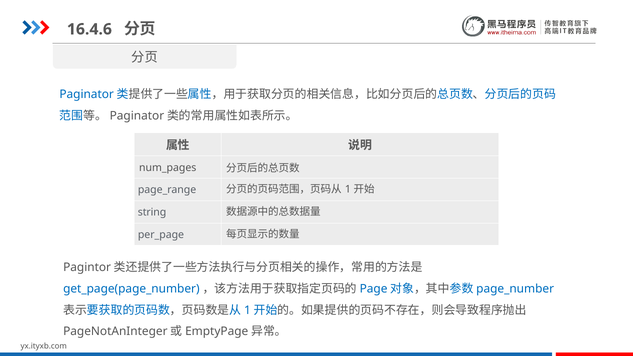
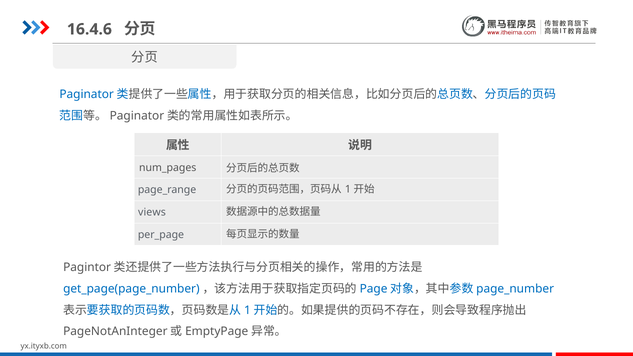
string: string -> views (152, 213)
